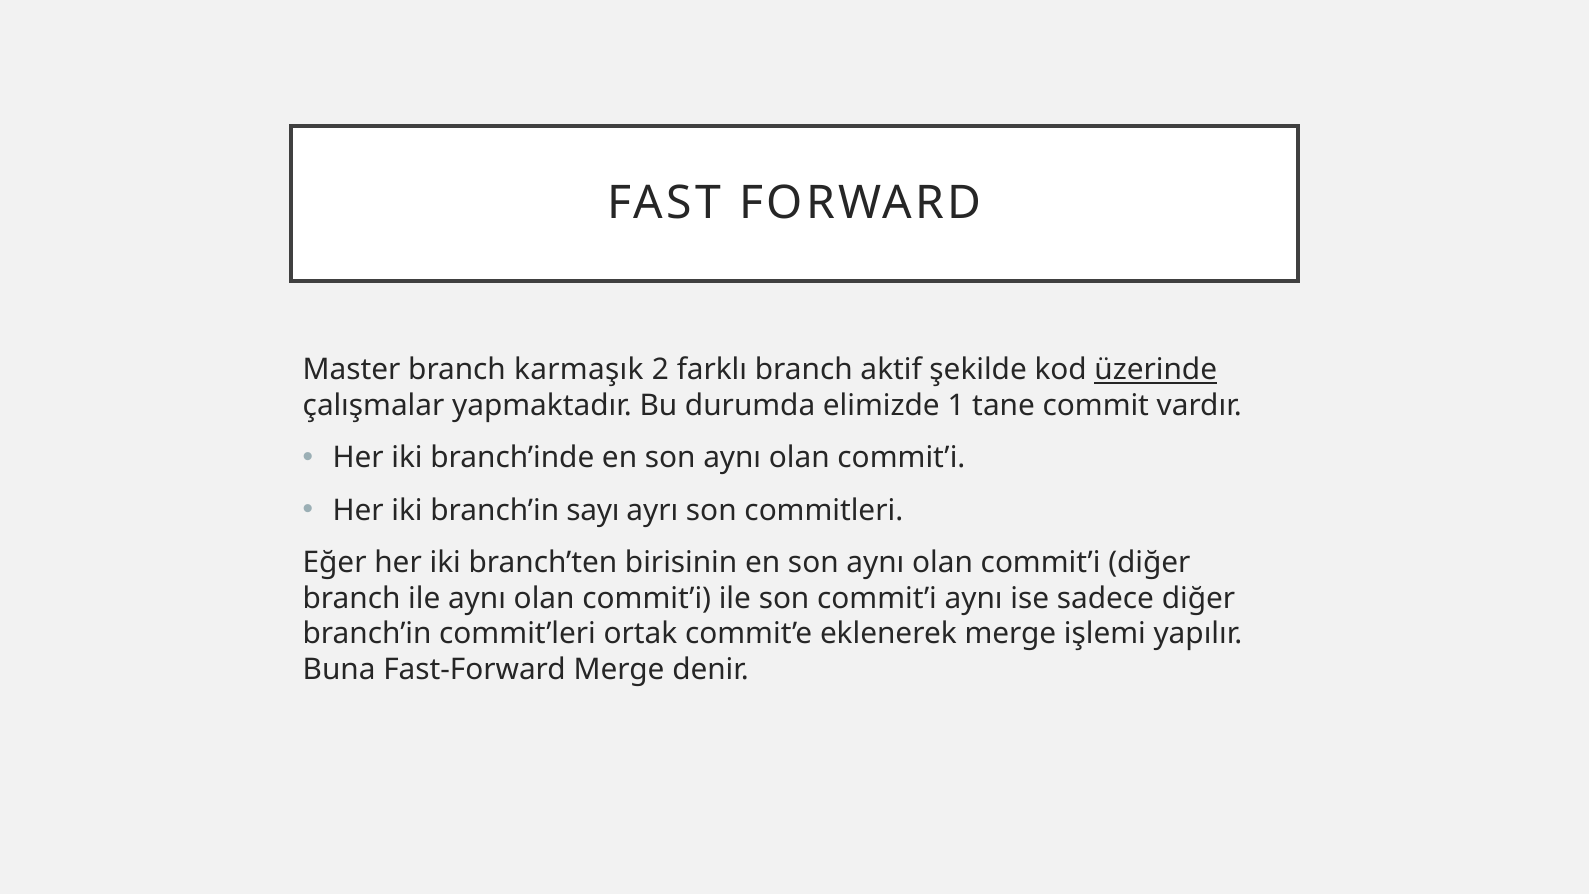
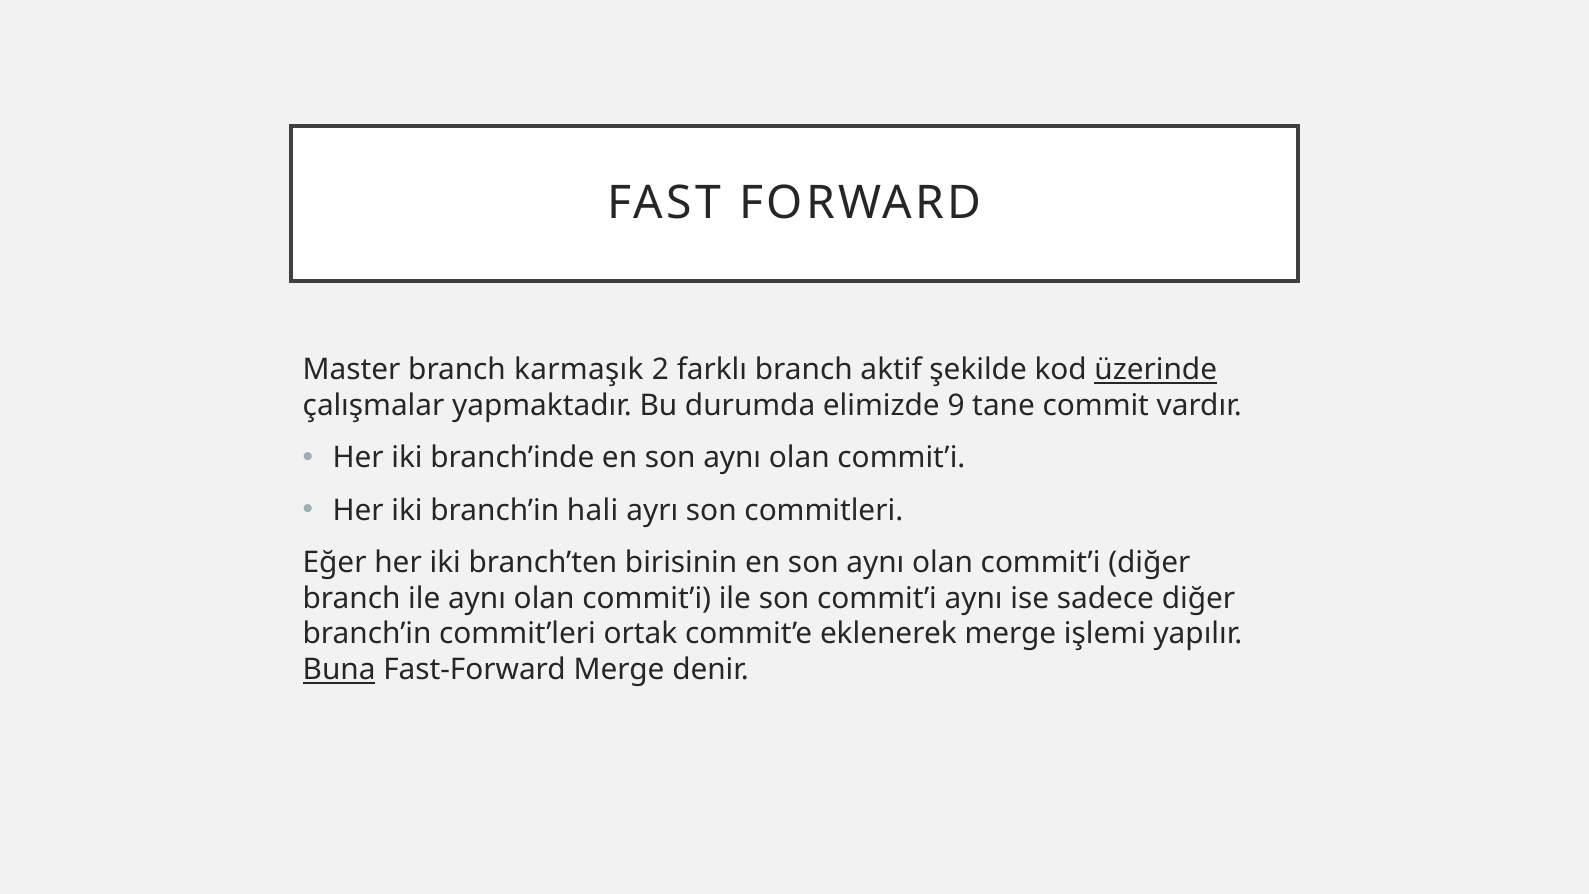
1: 1 -> 9 (956, 405)
sayı: sayı -> hali (593, 510)
Buna underline: none -> present (339, 670)
